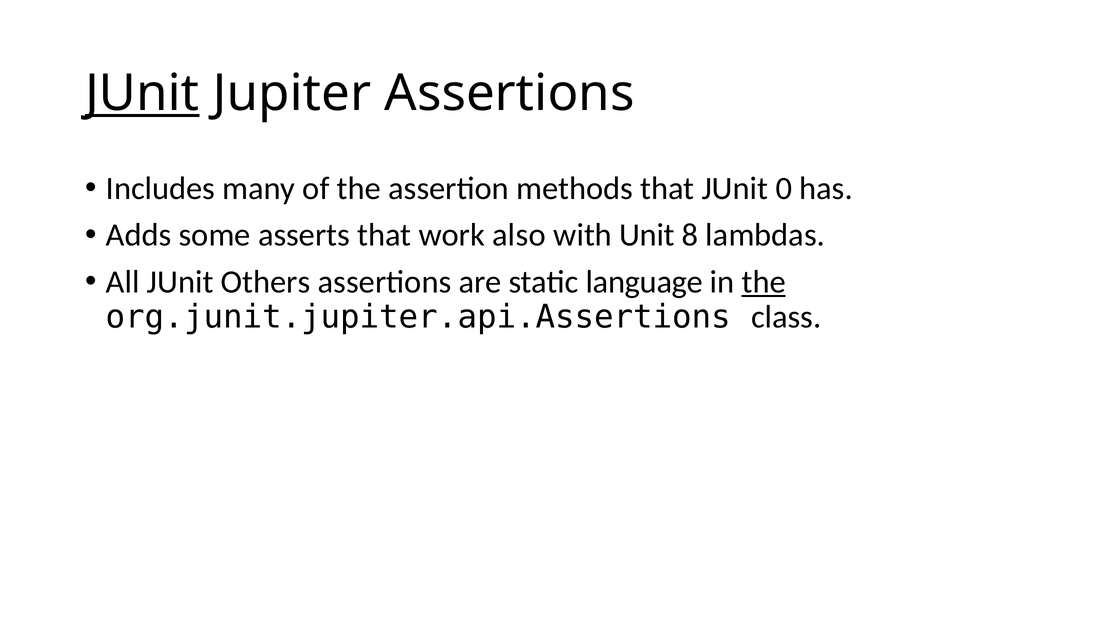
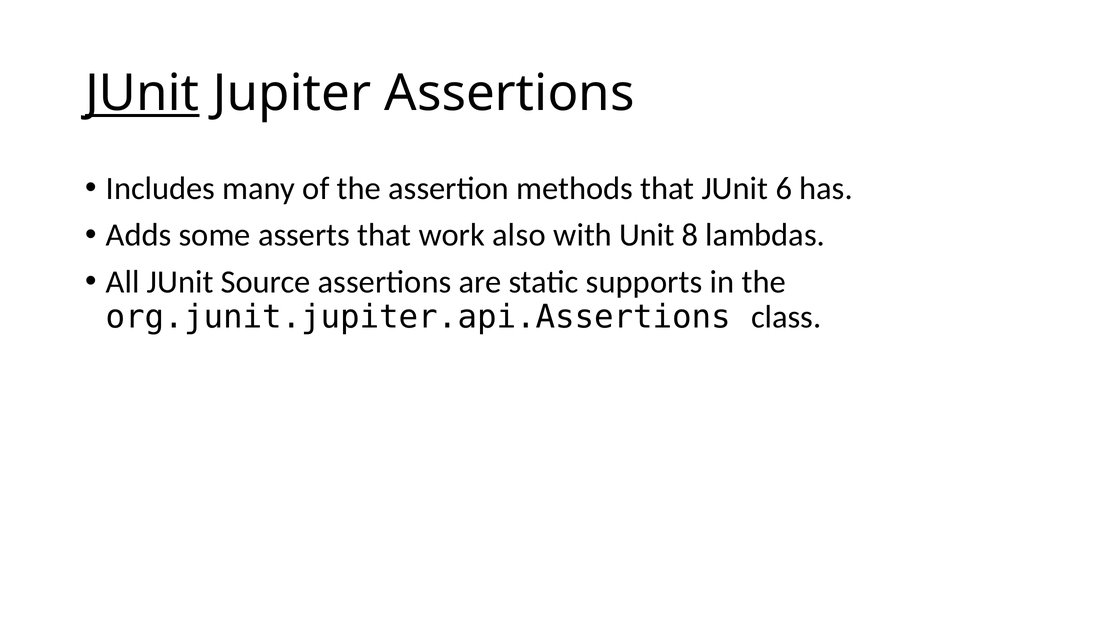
0: 0 -> 6 (784, 189)
Others: Others -> Source (266, 282)
language: language -> supports (644, 282)
the underline: present -> none (764, 282)
